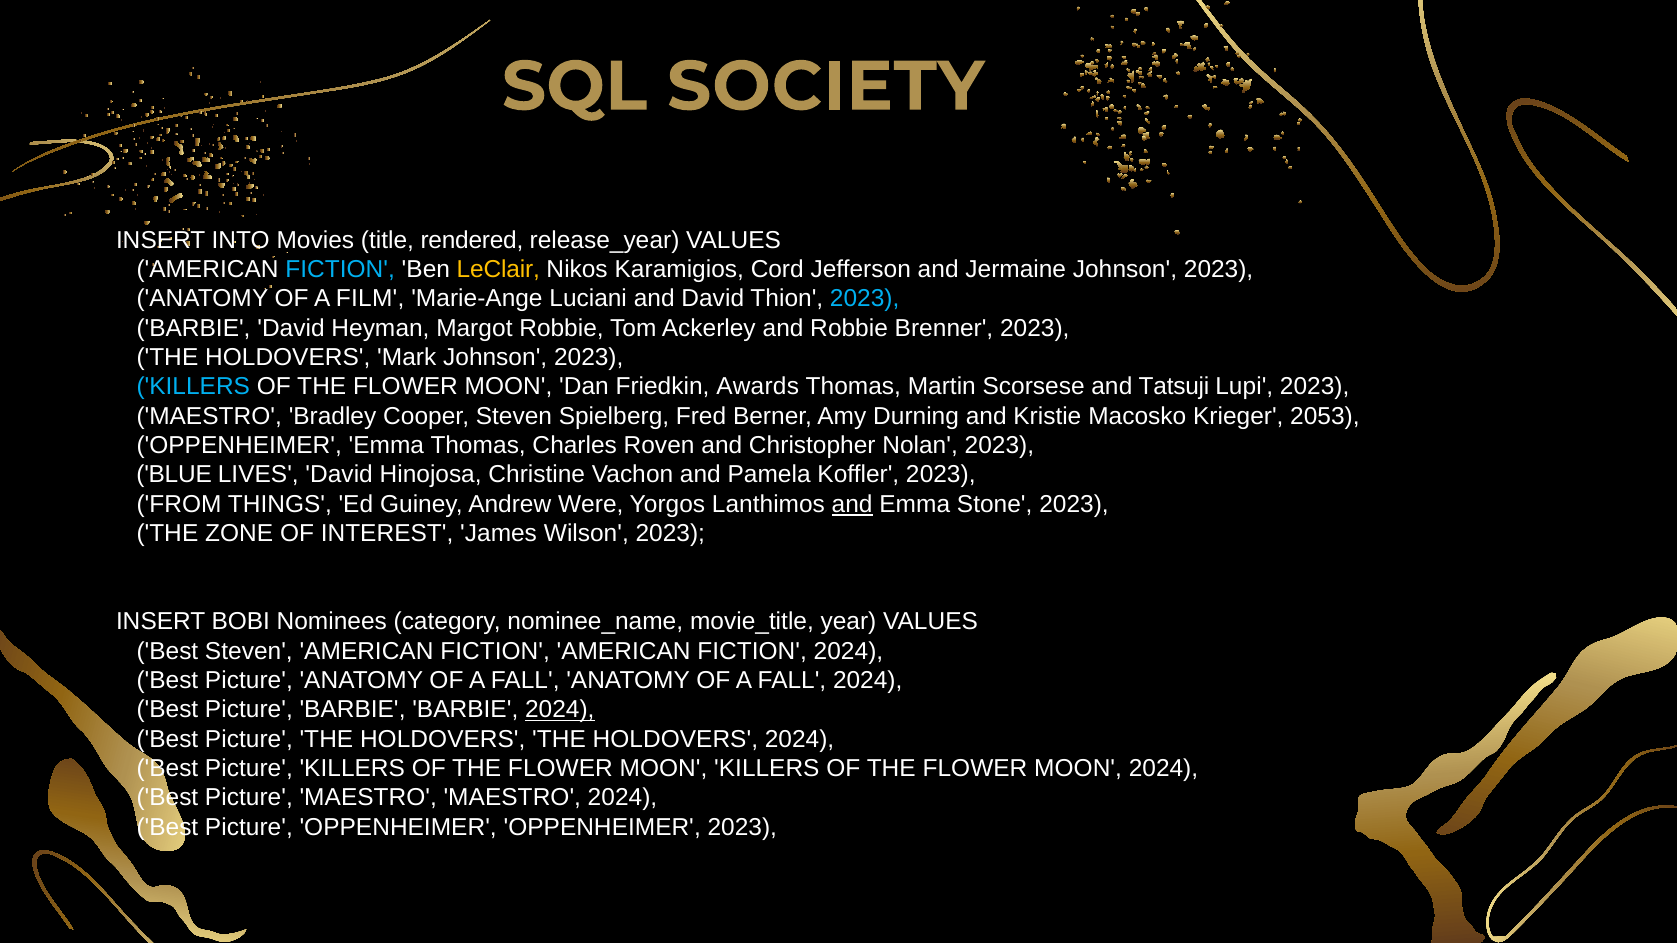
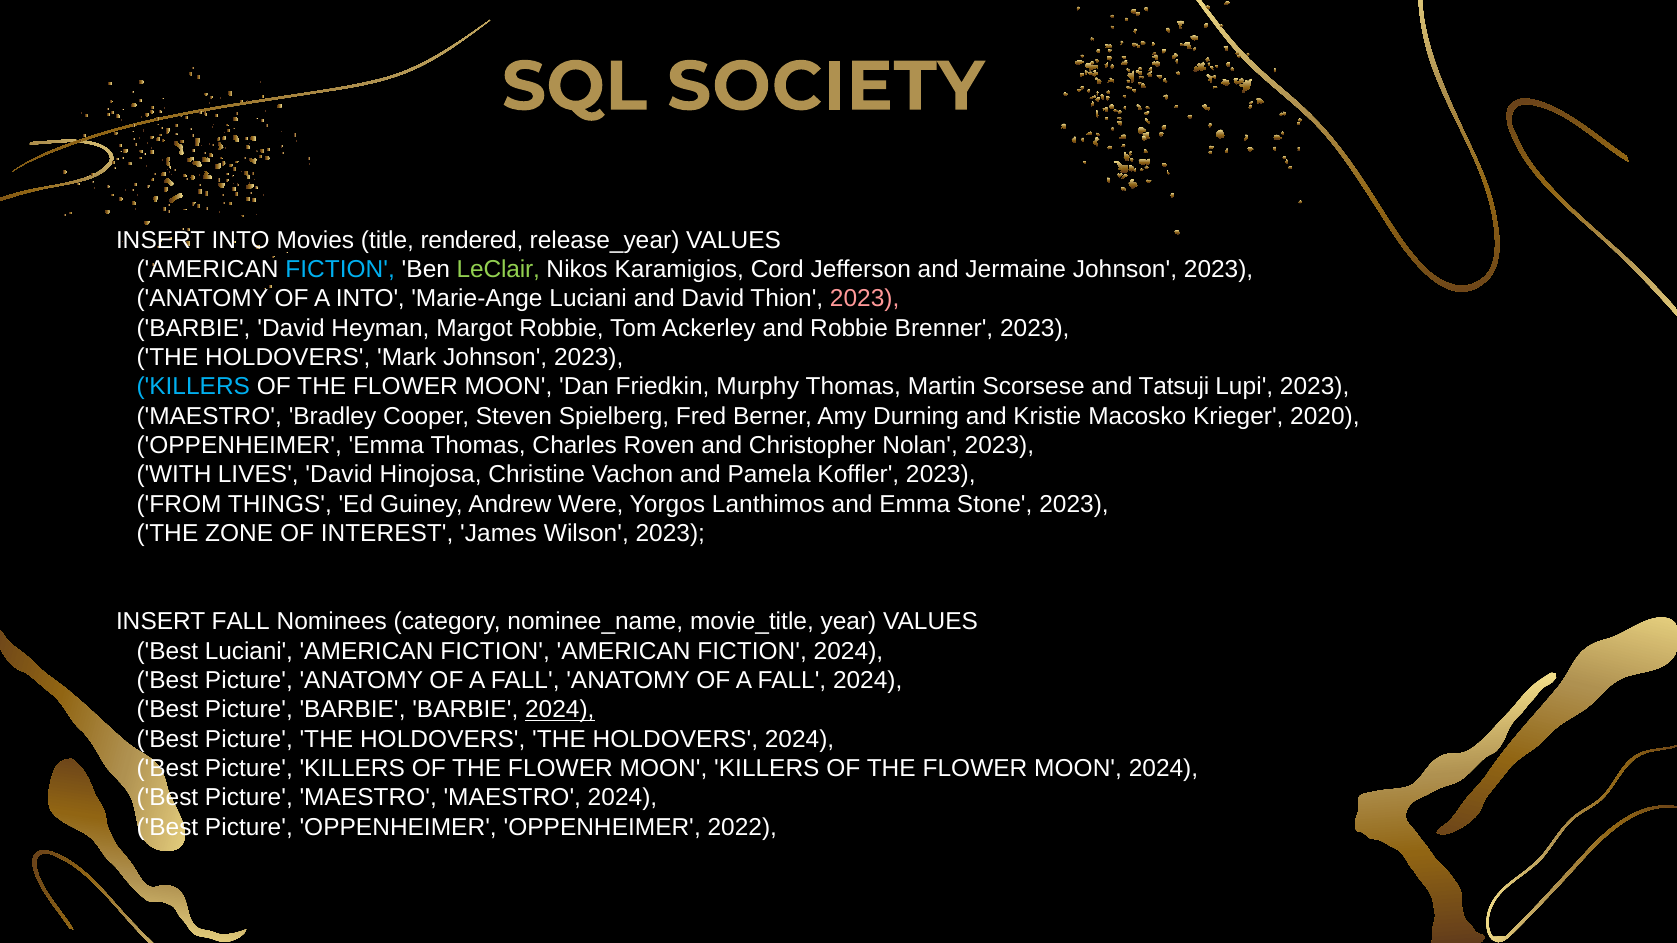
LeClair colour: yellow -> light green (498, 270)
A FILM: FILM -> INTO (370, 299)
2023 colour: light blue -> pink (865, 299)
Awards: Awards -> Murphy (758, 387)
2053: 2053 -> 2020 (1325, 416)
BLUE: BLUE -> WITH (174, 475)
and underline: present -> none (852, 504)
INSERT BOBI: BOBI -> FALL (241, 622)
Best Steven: Steven -> Luciani (249, 651)
OPPENHEIMER 2023: 2023 -> 2022 (742, 827)
